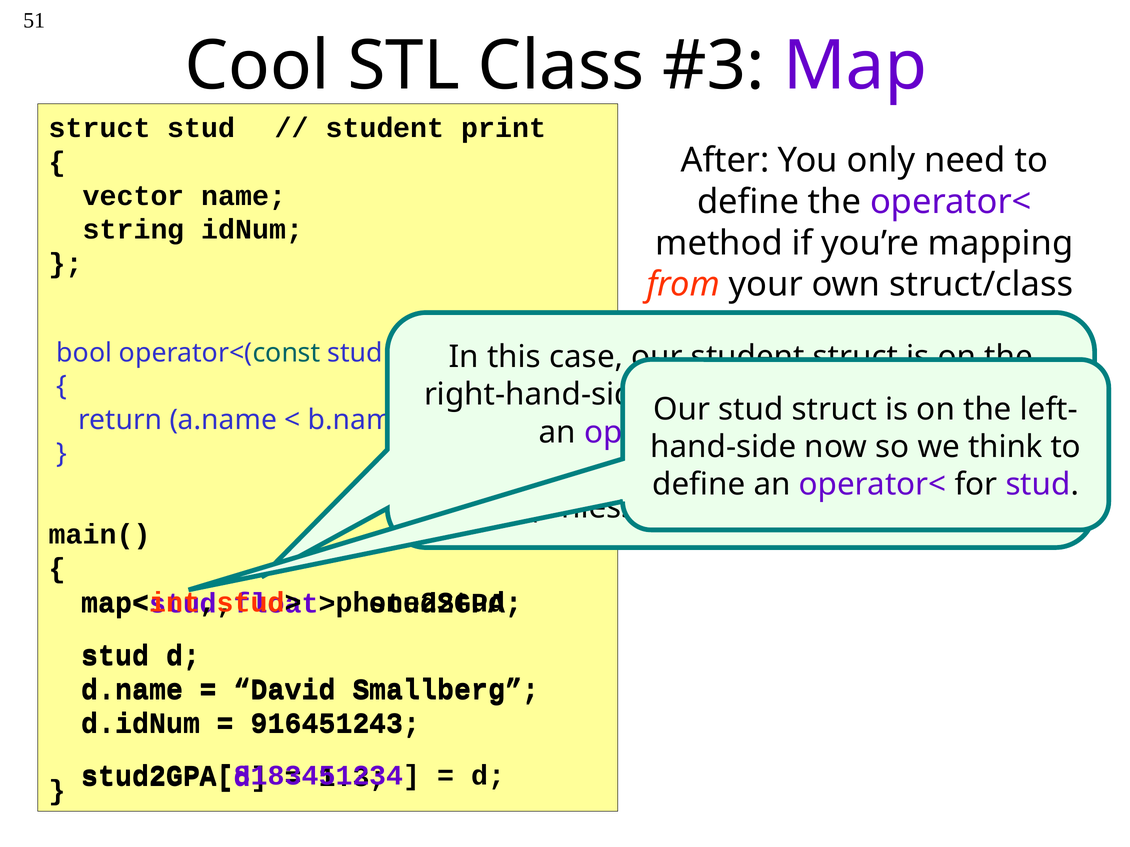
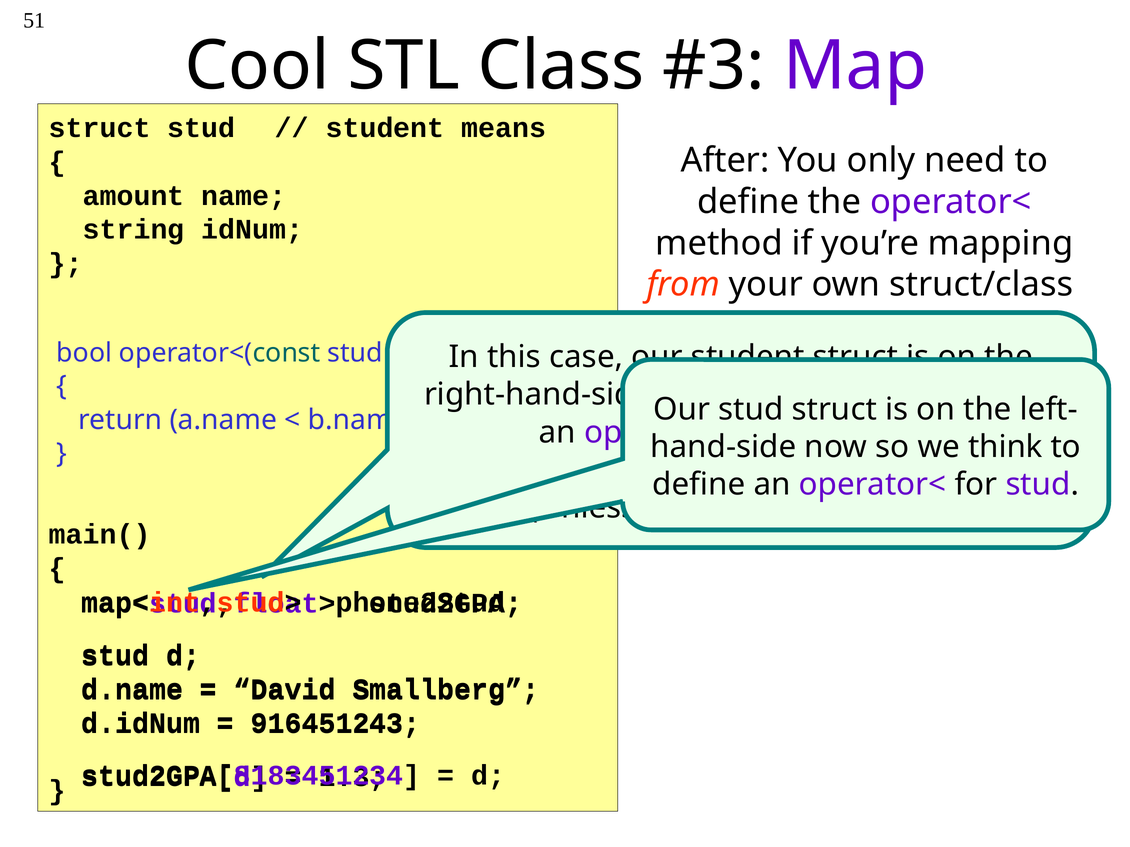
print: print -> means (504, 128)
vector: vector -> amount (134, 196)
